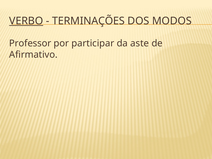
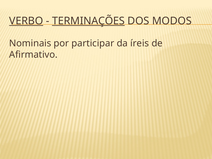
TERMINAÇÕES underline: none -> present (88, 21)
Professor: Professor -> Nominais (30, 43)
aste: aste -> íreis (140, 43)
